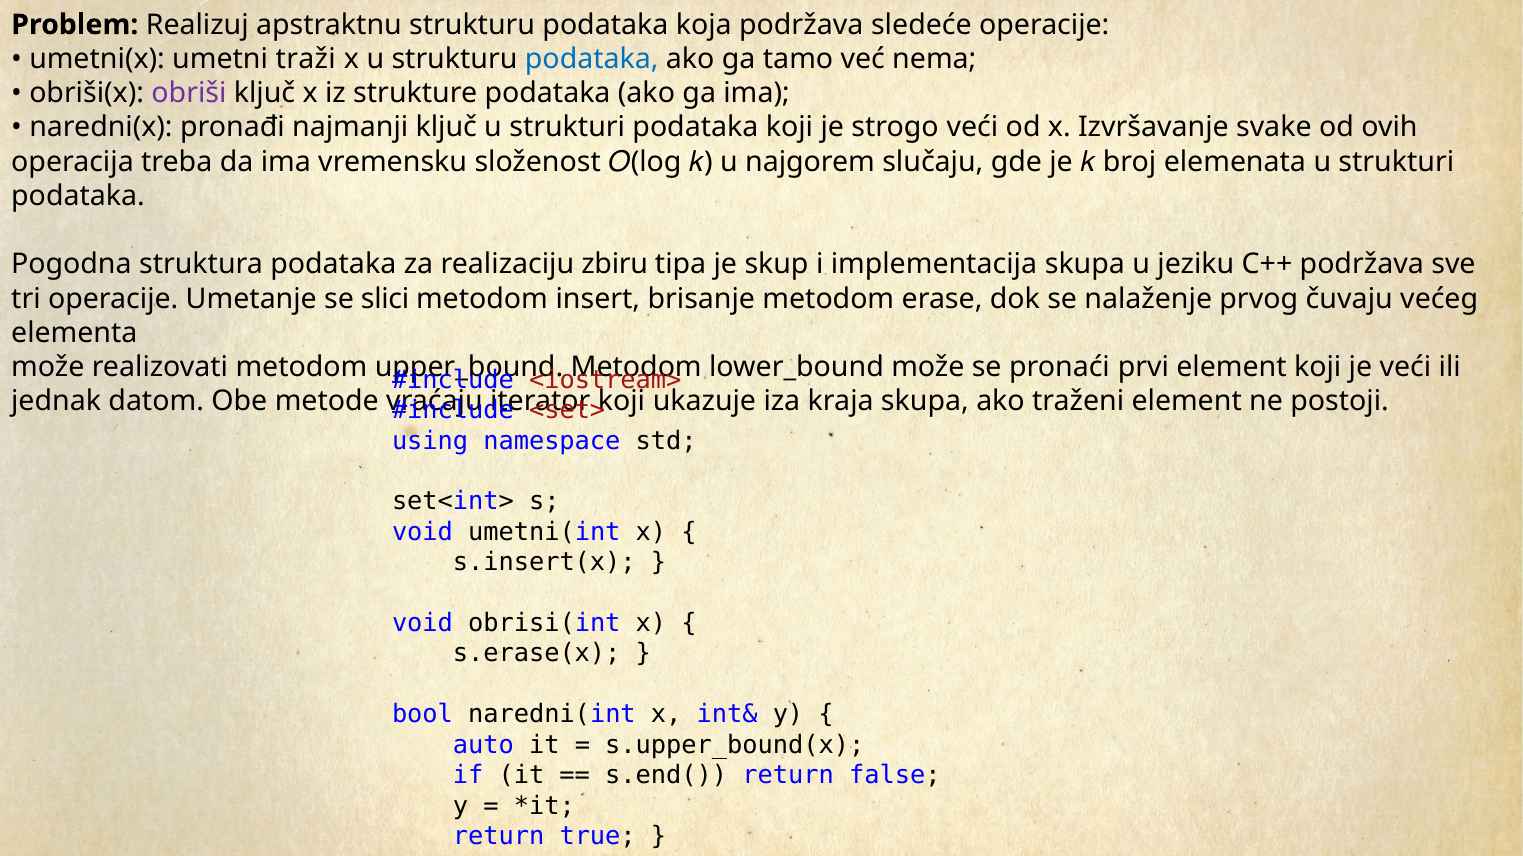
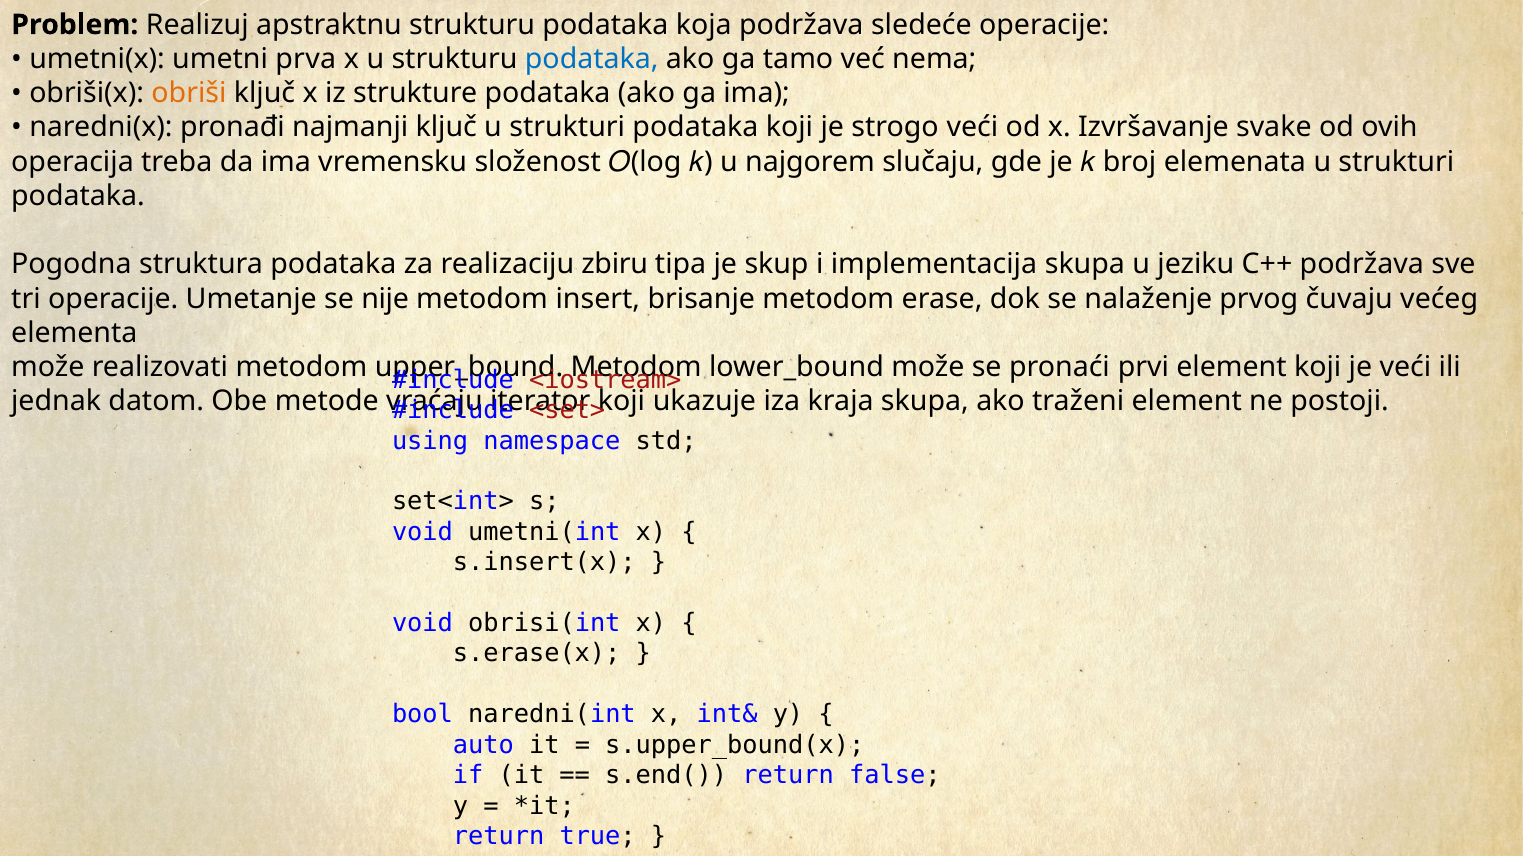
traži: traži -> prva (306, 59)
obriši colour: purple -> orange (189, 93)
slici: slici -> nije (385, 299)
